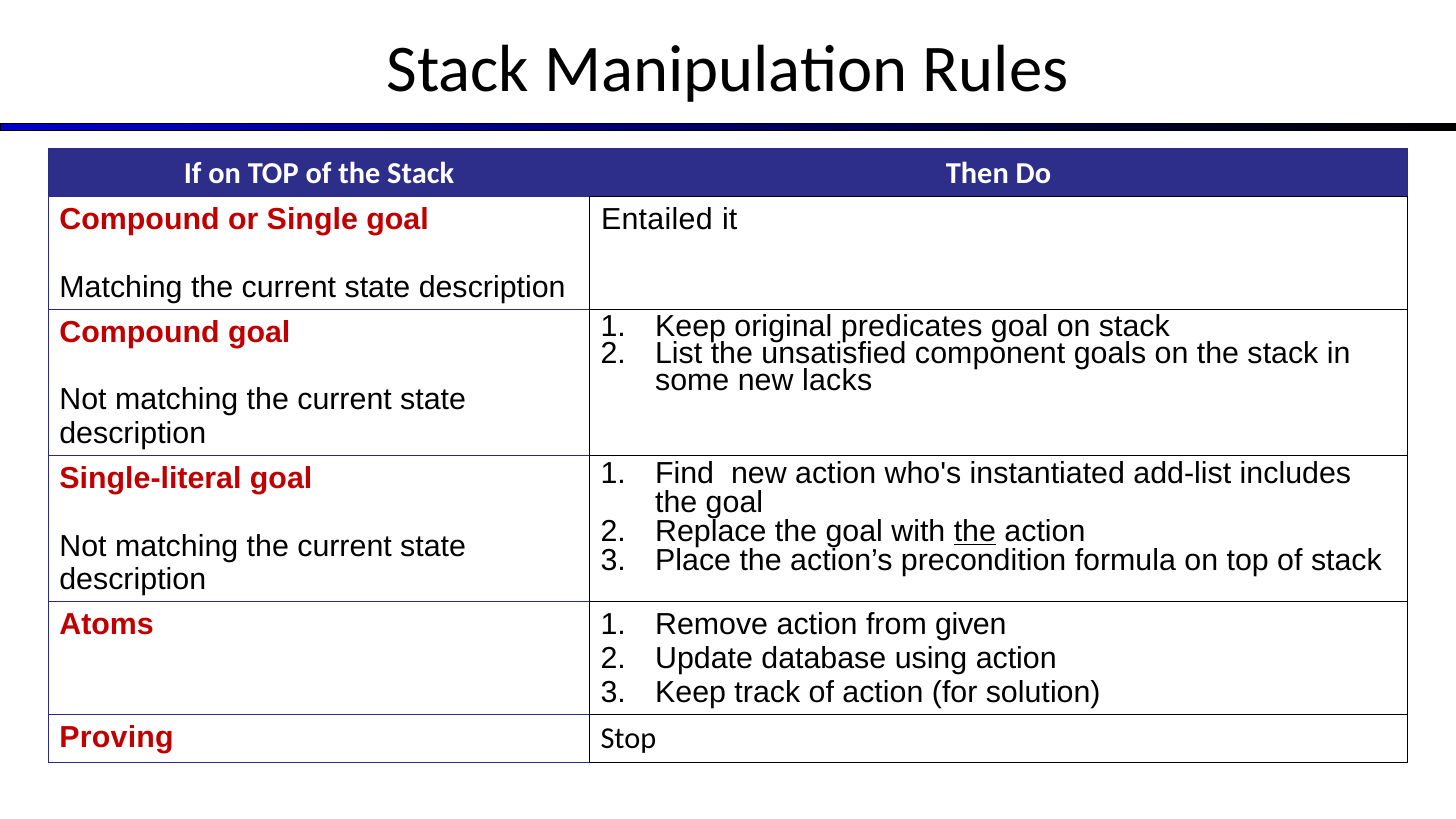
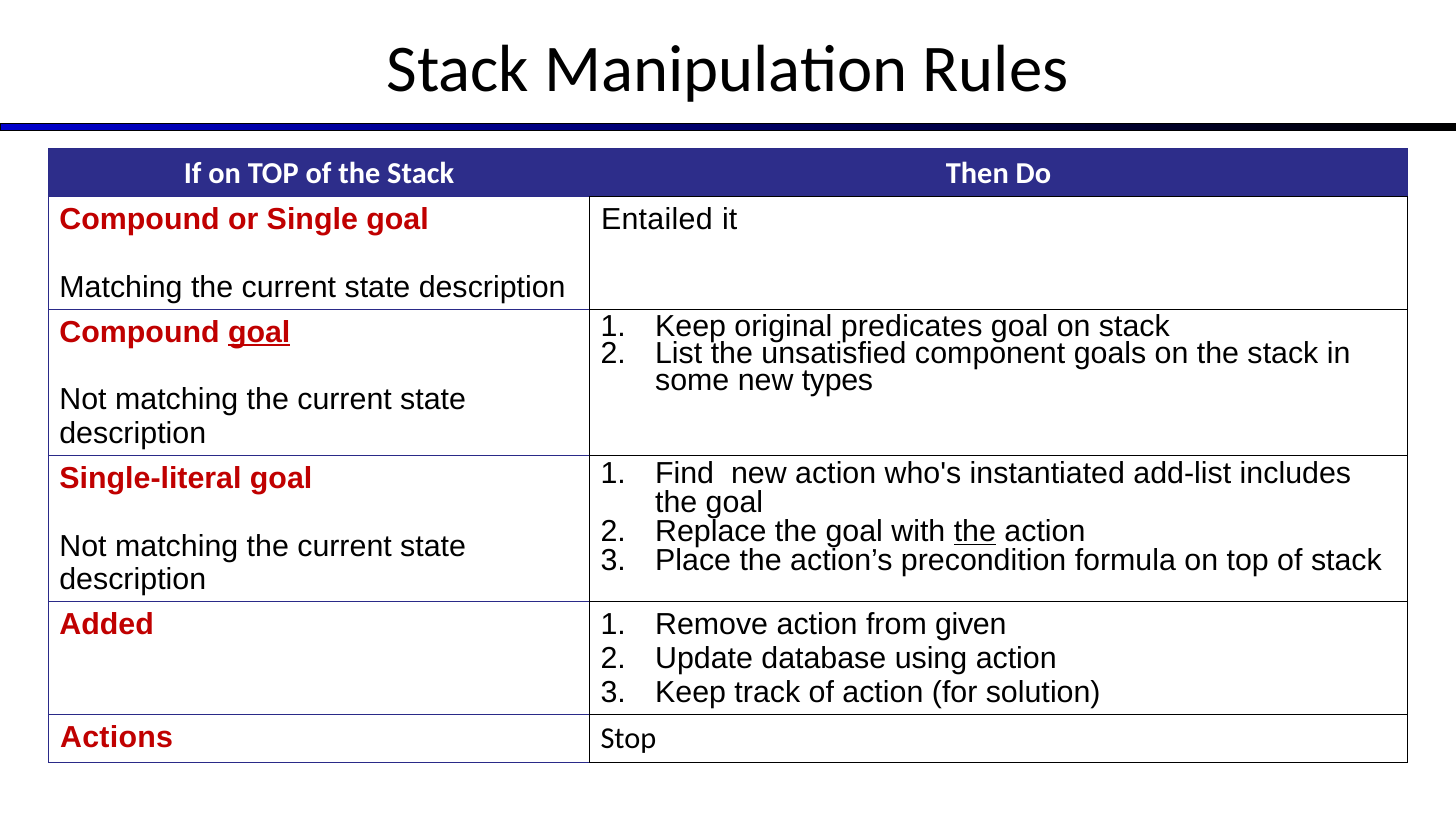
goal underline: none -> present (259, 332)
lacks: lacks -> types (837, 380)
Atoms: Atoms -> Added (107, 625)
Proving: Proving -> Actions (117, 737)
